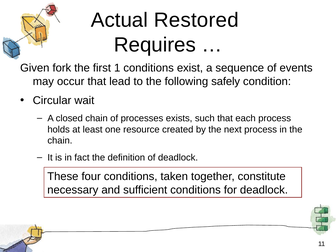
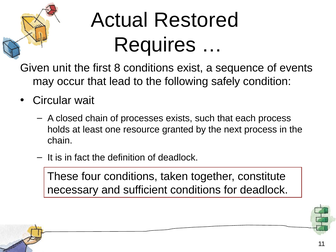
fork: fork -> unit (62, 68)
1: 1 -> 8 (117, 68)
created: created -> granted (178, 129)
